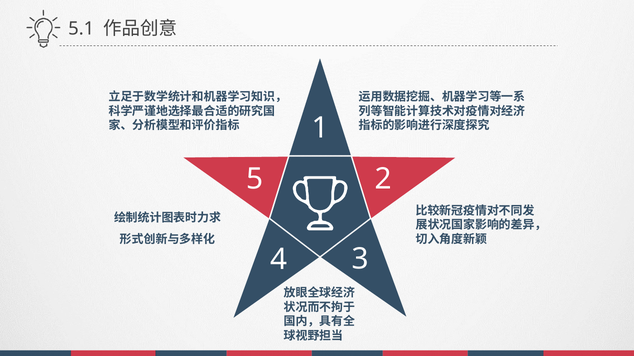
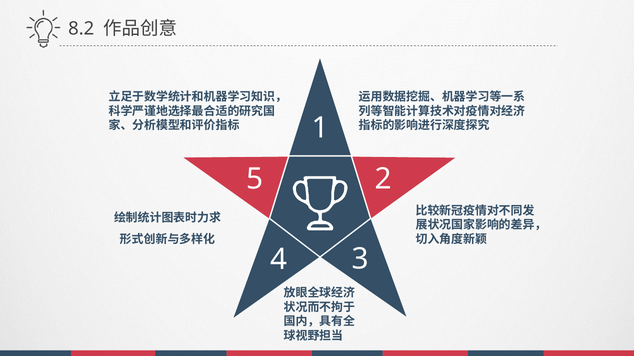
5.1: 5.1 -> 8.2 (81, 29)
